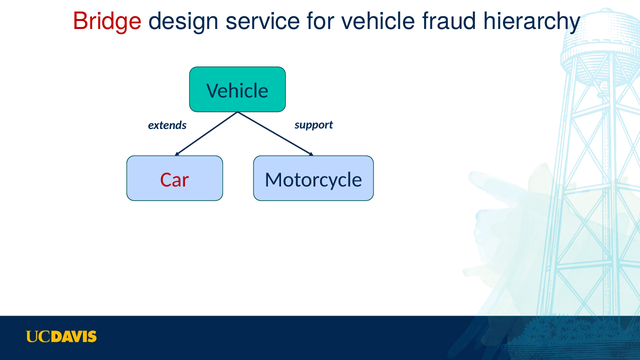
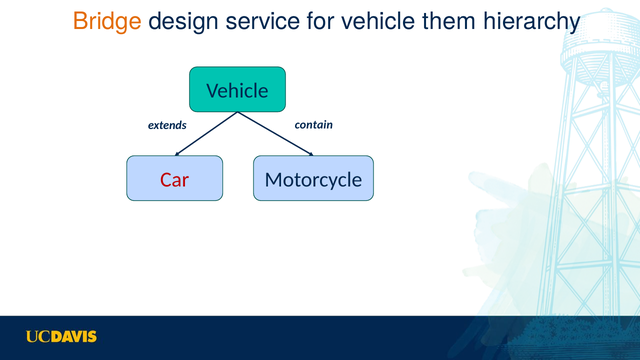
Bridge colour: red -> orange (107, 21)
fraud: fraud -> them (449, 21)
support: support -> contain (314, 125)
